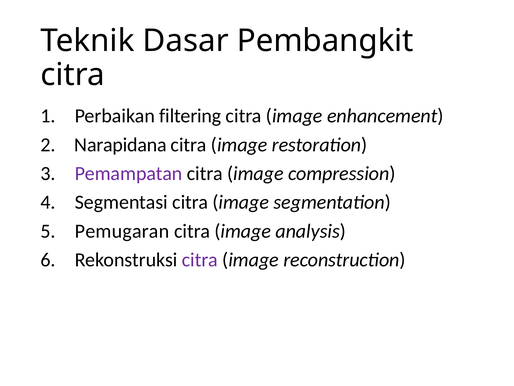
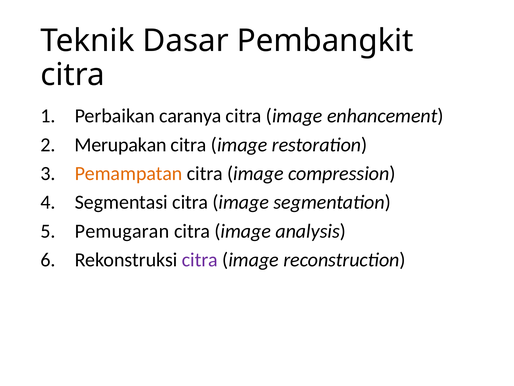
filtering: filtering -> caranya (190, 116)
Narapidana: Narapidana -> Merupakan (121, 145)
Pemampatan colour: purple -> orange (129, 173)
